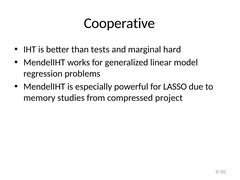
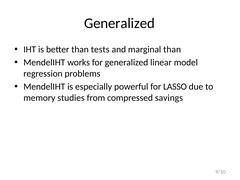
Cooperative: Cooperative -> Generalized (119, 23)
marginal hard: hard -> than (172, 49)
project: project -> savings (169, 98)
